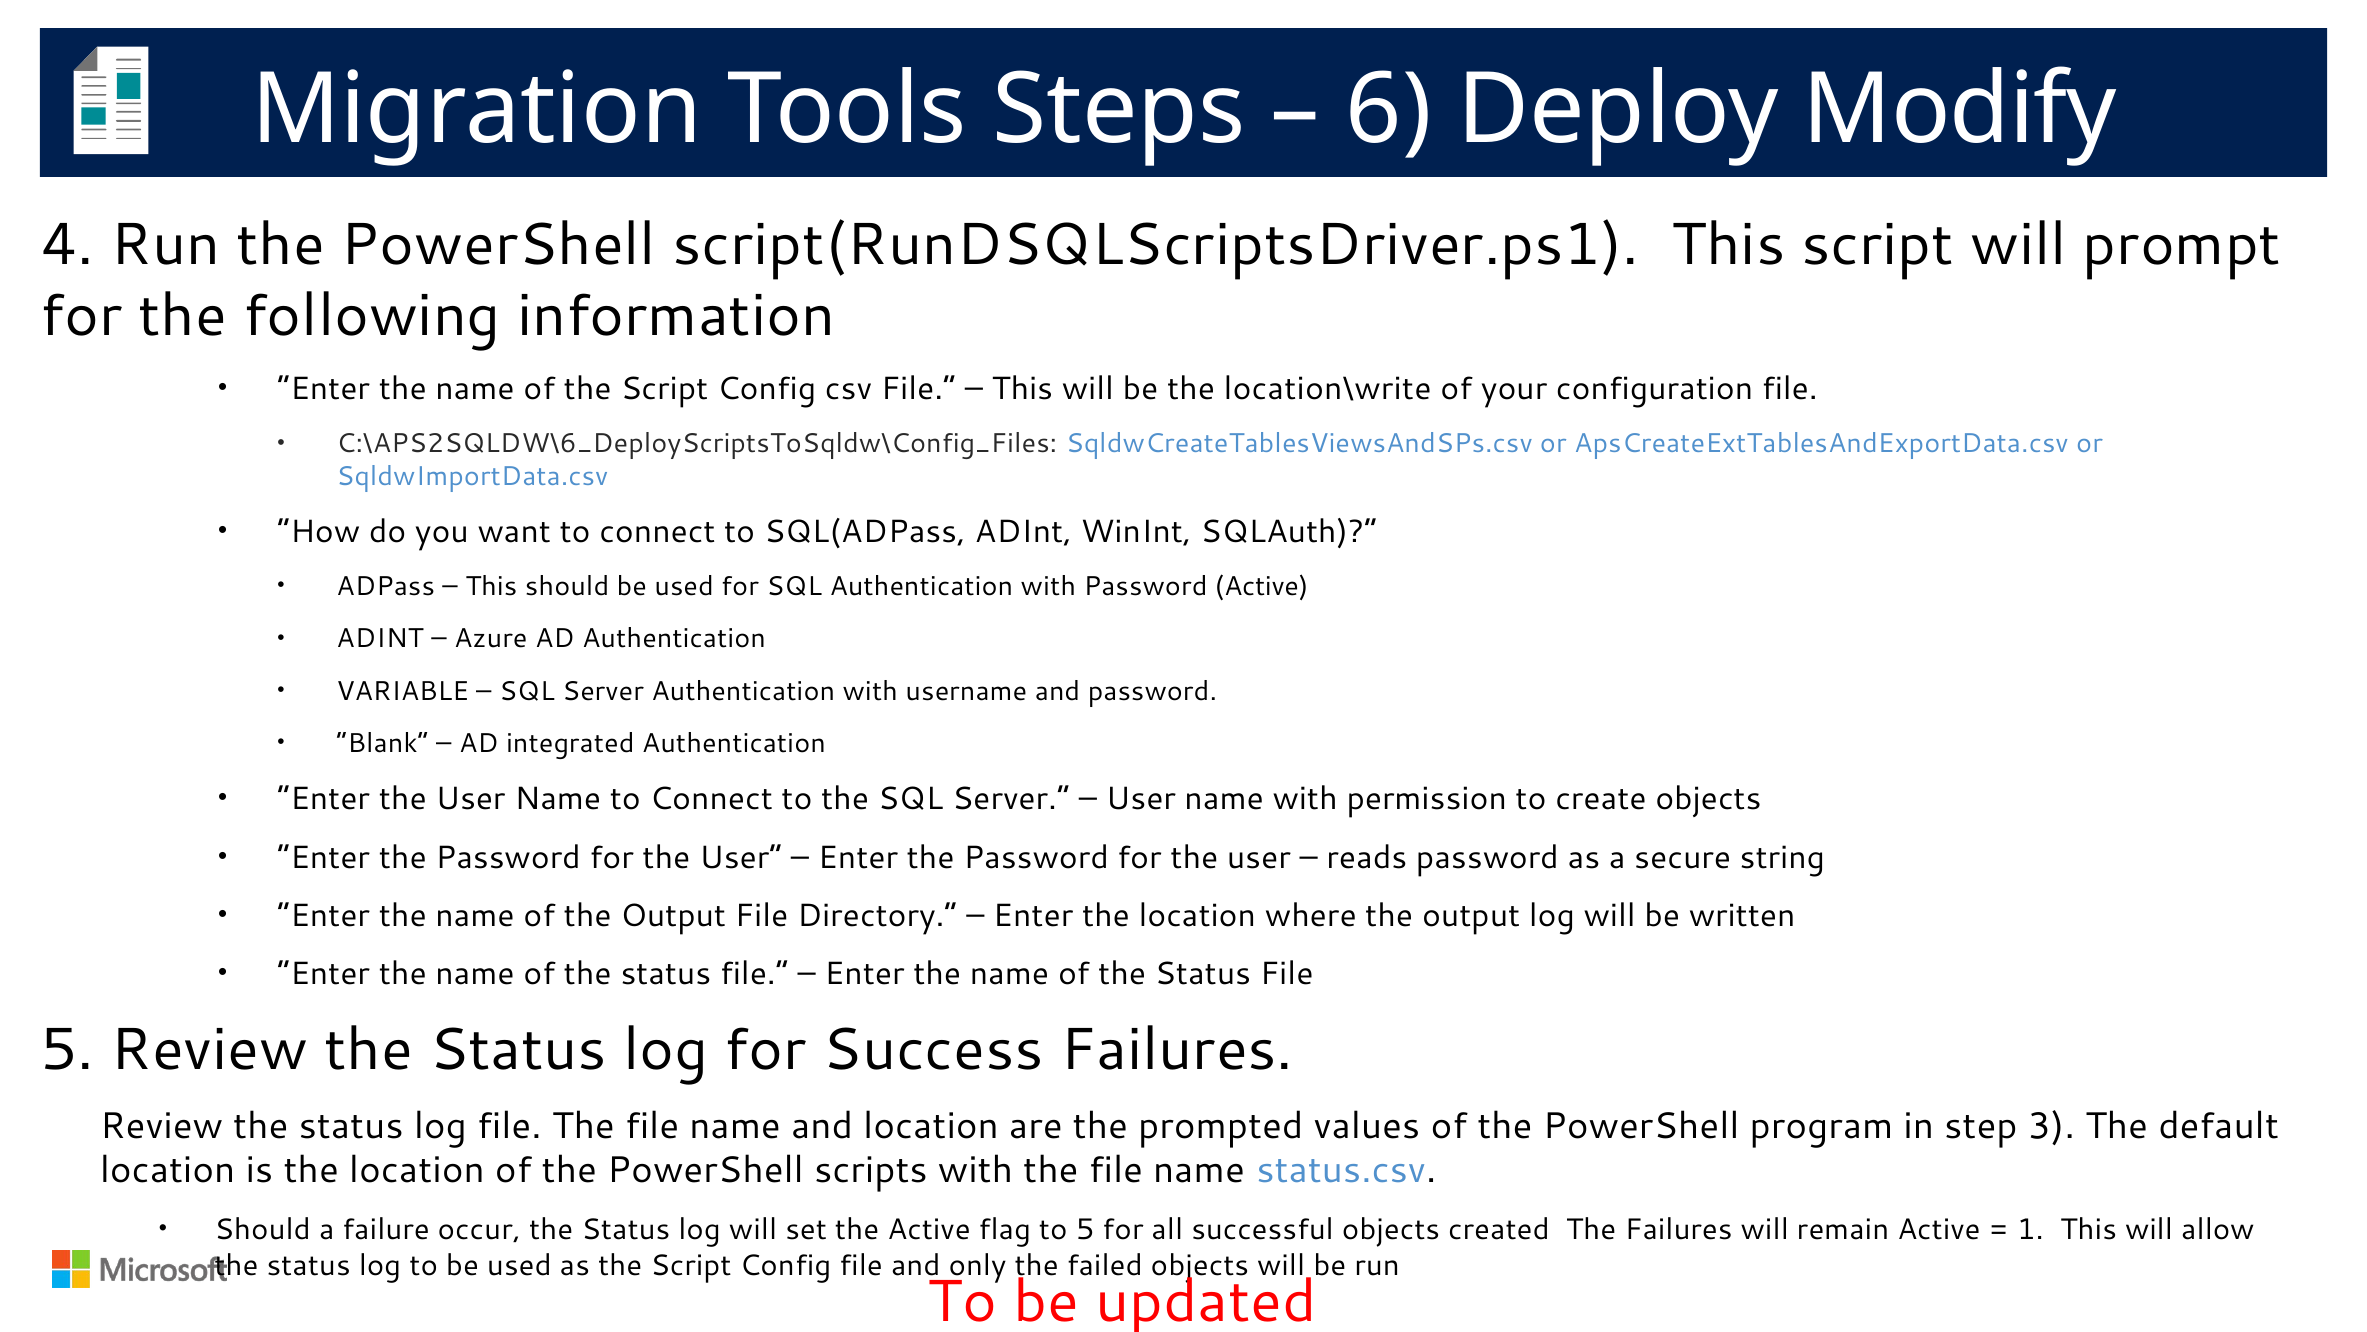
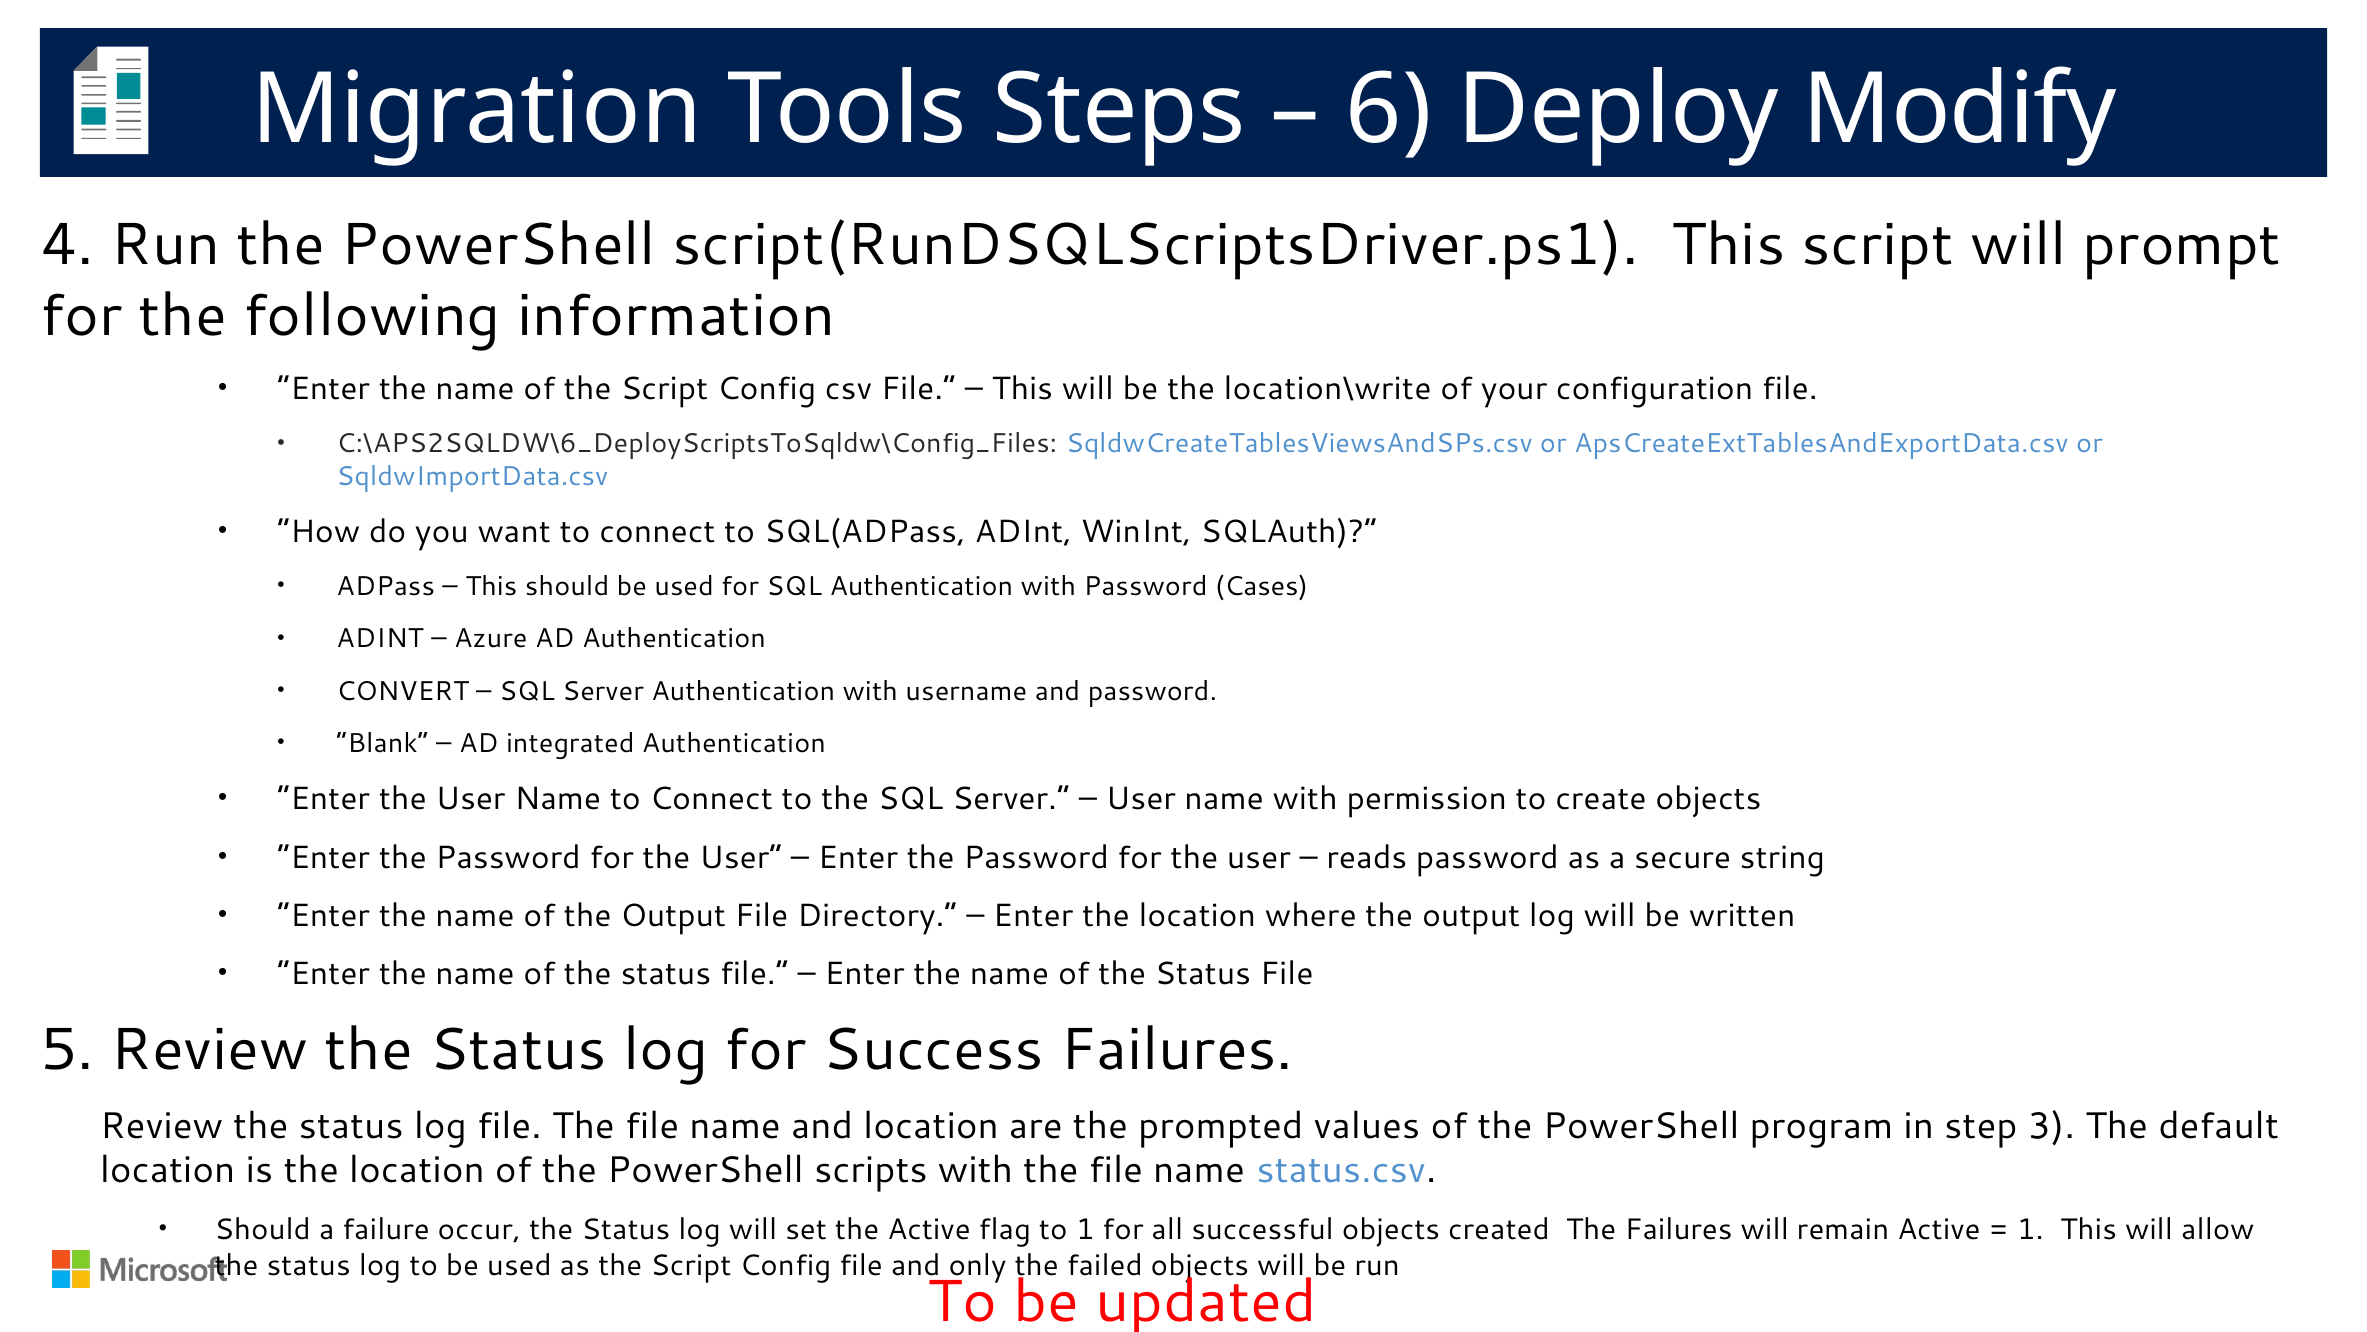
Password Active: Active -> Cases (1261, 586)
VARIABLE: VARIABLE -> CONVERT (403, 691)
to 5: 5 -> 1 (1085, 1229)
